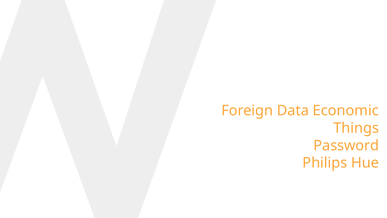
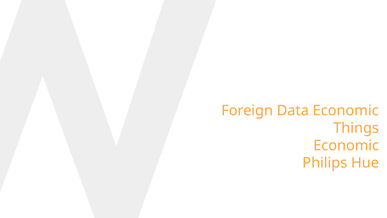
Password: Password -> Economic (346, 145)
